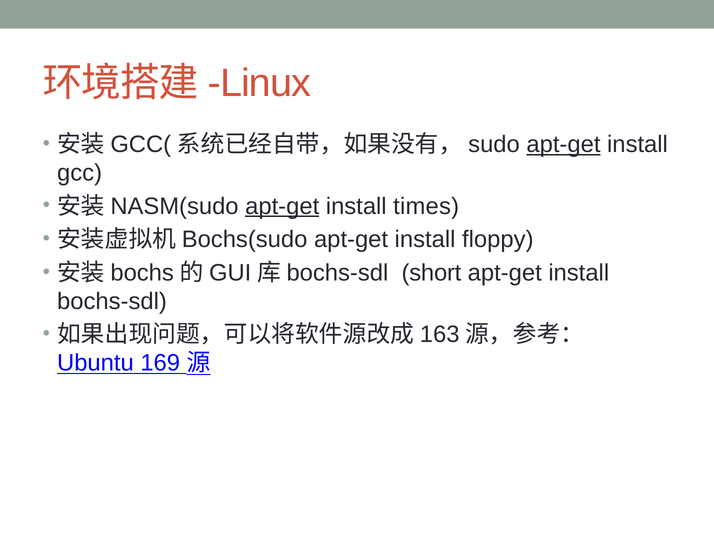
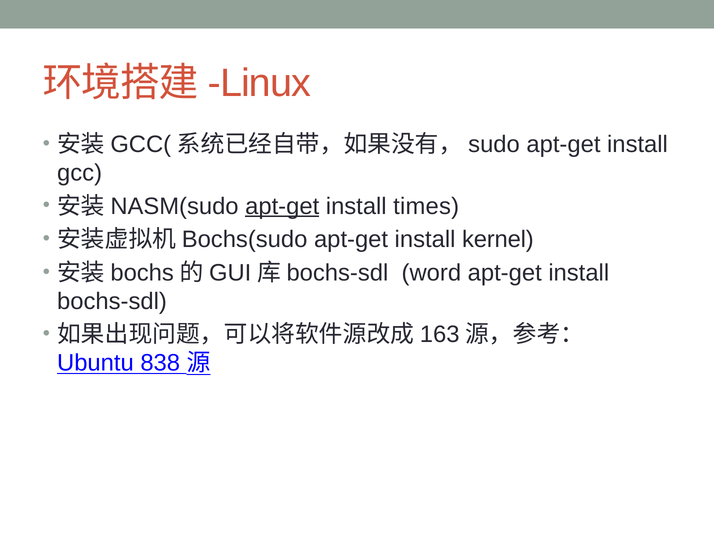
apt-get underline: present -> none (563, 144)
floppy: floppy -> kernel (498, 240)
short: short -> word (431, 273)
169: 169 -> 838 (160, 363)
